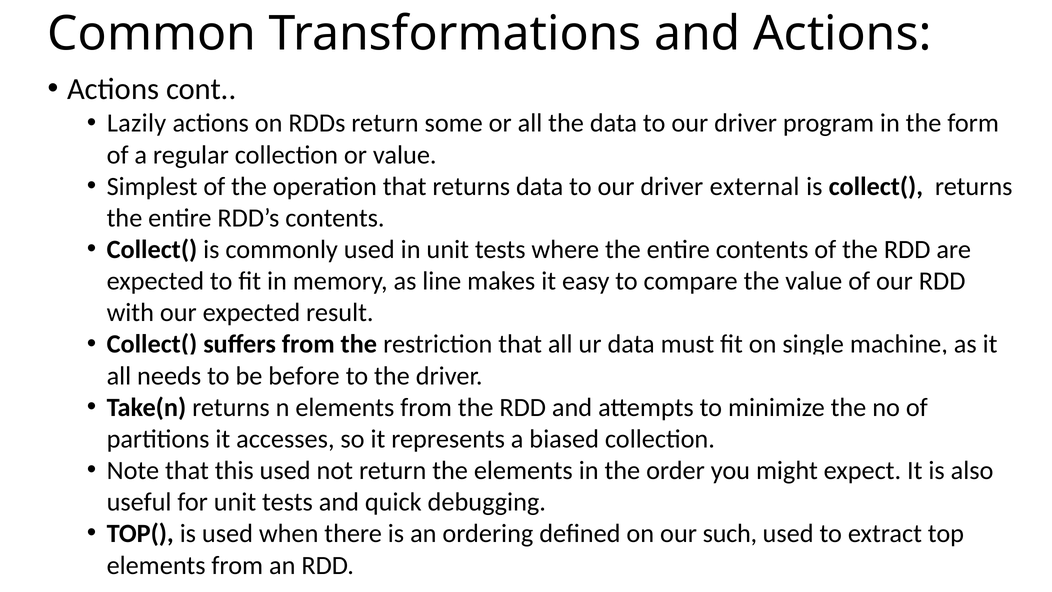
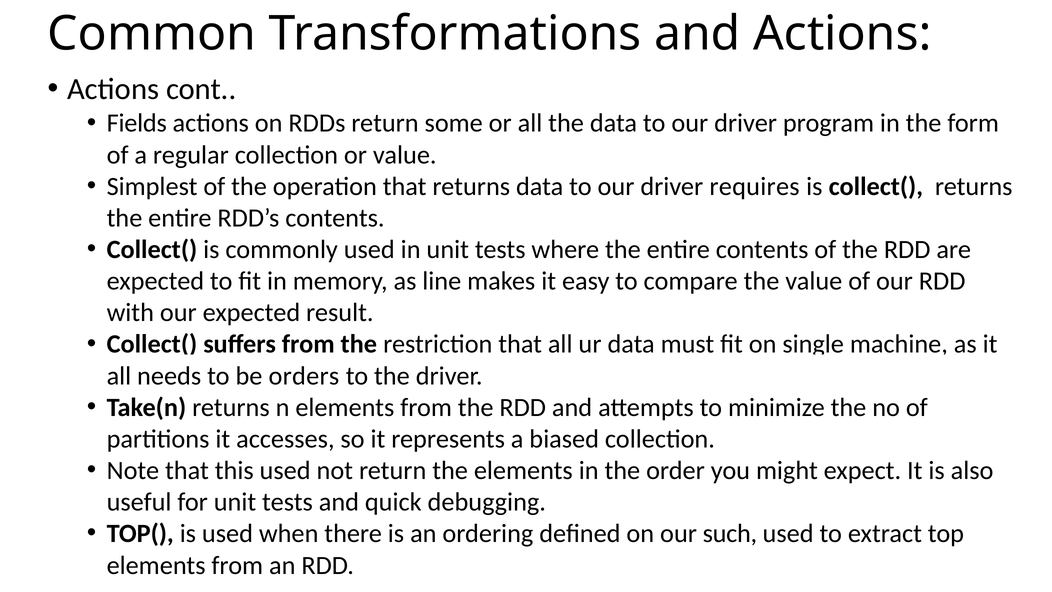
Lazily: Lazily -> Fields (137, 123)
external: external -> requires (755, 186)
before: before -> orders (304, 376)
